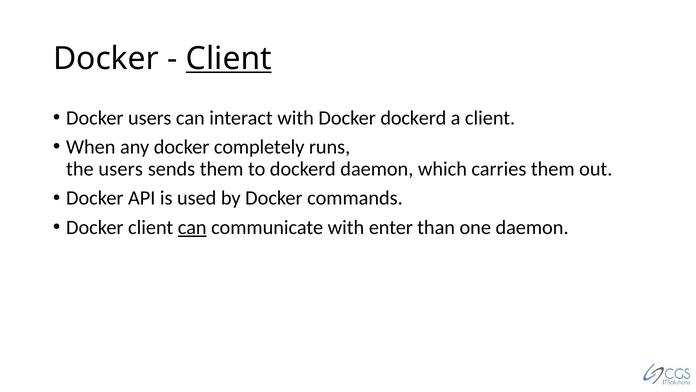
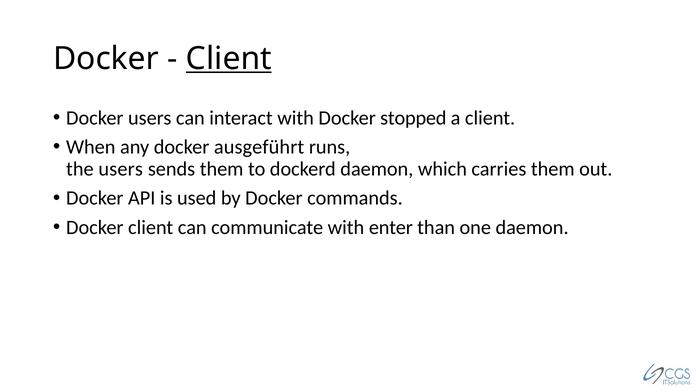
Docker dockerd: dockerd -> stopped (413, 118)
completely: completely -> ausgeführt (259, 147)
can underline: present -> none (192, 227)
